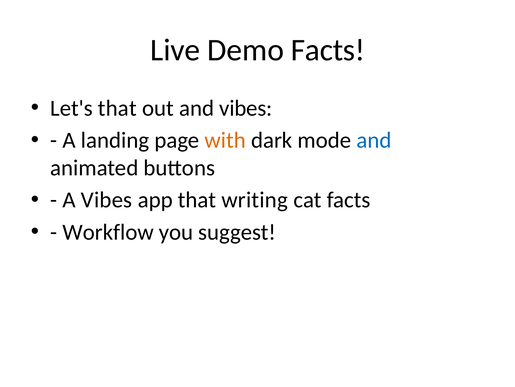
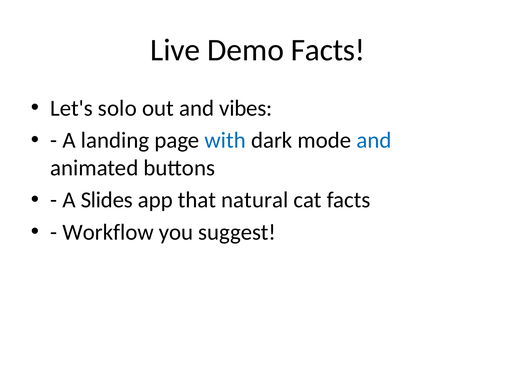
Let's that: that -> solo (117, 108)
with colour: orange -> blue (225, 140)
A Vibes: Vibes -> Slides (107, 200)
writing: writing -> natural (255, 200)
